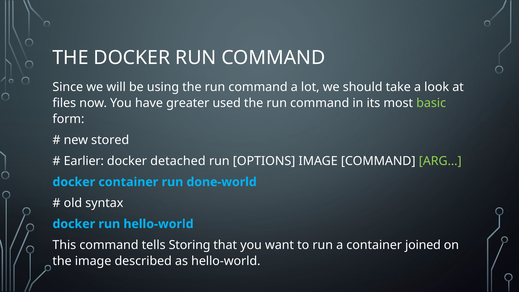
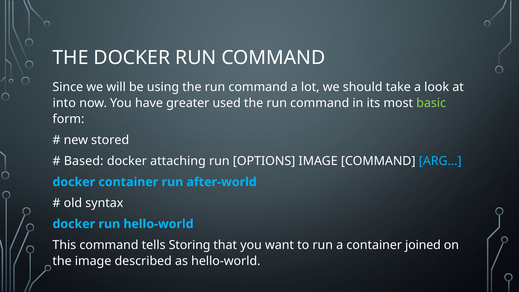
files: files -> into (64, 103)
Earlier: Earlier -> Based (84, 161)
detached: detached -> attaching (178, 161)
ARG colour: light green -> light blue (440, 161)
done-world: done-world -> after-world (222, 182)
